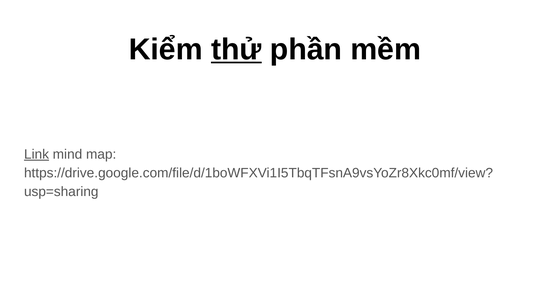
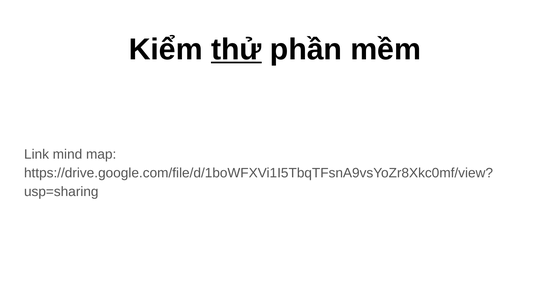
Link underline: present -> none (37, 155)
